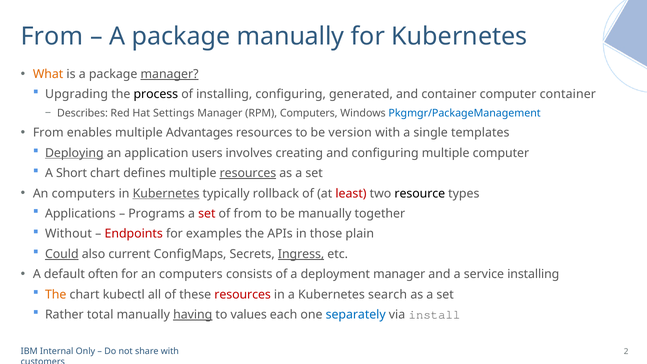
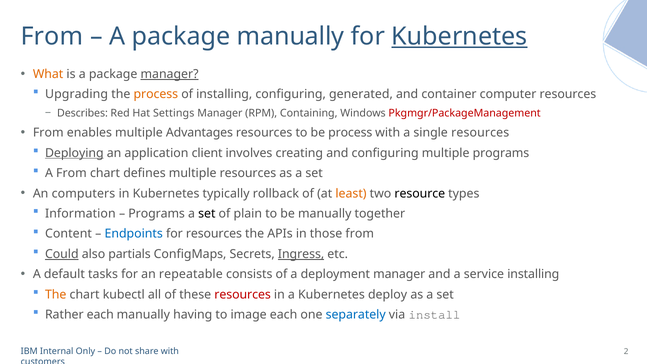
Kubernetes underline: none -> present (459, 36)
process colour: black -> orange (156, 94)
computer container: container -> resources (568, 94)
RPM Computers: Computers -> Containing (309, 113)
Pkgmgr/PackageManagement colour: blue -> red (465, 113)
be version: version -> process (350, 133)
single templates: templates -> resources (480, 133)
users: users -> client (207, 153)
multiple computer: computer -> programs (501, 153)
A Short: Short -> From (71, 173)
resources underline: present -> none (248, 173)
Kubernetes underline: present -> none (166, 193)
least colour: red -> orange (351, 193)
Applications: Applications -> Information (80, 214)
set colour: red -> black (207, 214)
of from: from -> plain (248, 214)
Without: Without -> Content (68, 234)
Endpoints colour: red -> blue (134, 234)
for examples: examples -> resources (214, 234)
those plain: plain -> from (360, 234)
current: current -> partials (130, 254)
often: often -> tasks (103, 274)
for an computers: computers -> repeatable (191, 274)
search: search -> deploy (388, 294)
Rather total: total -> each (100, 315)
having underline: present -> none (193, 315)
values: values -> image (249, 315)
